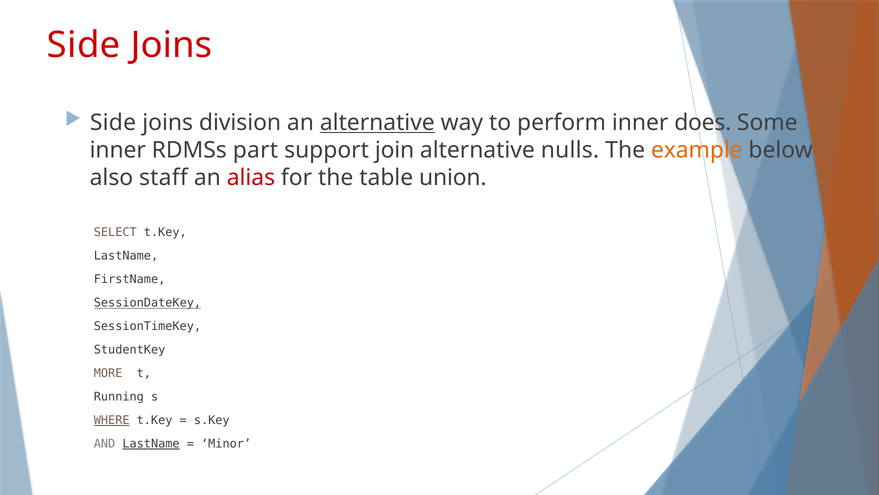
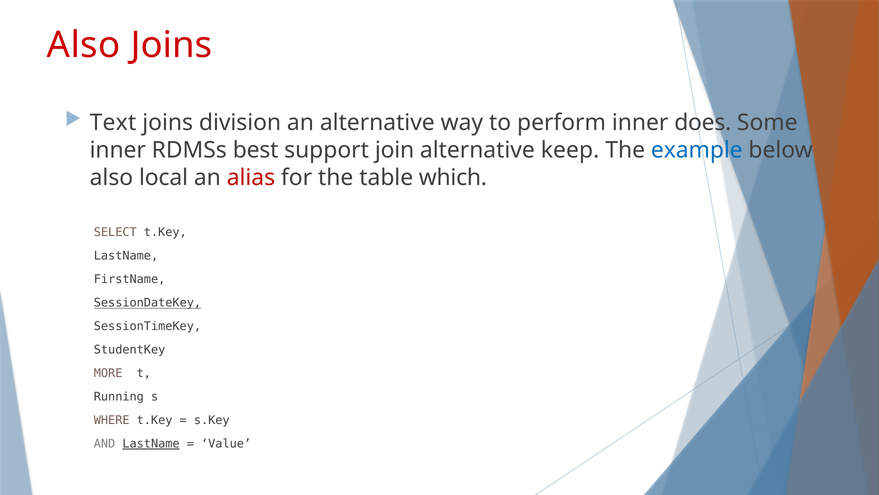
Side: Side -> Also (84, 45)
Side: Side -> Text (113, 122)
alternative underline: present -> none (377, 122)
part: part -> best (256, 150)
nulls: nulls -> keep (570, 150)
example colour: orange -> blue (697, 150)
staff: staff -> local (164, 177)
union: union -> which (453, 177)
WHERE underline: present -> none (112, 420)
Minor: Minor -> Value (226, 443)
